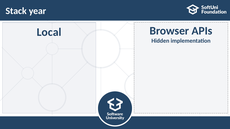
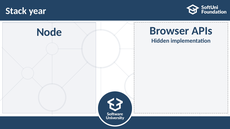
Local: Local -> Node (49, 32)
